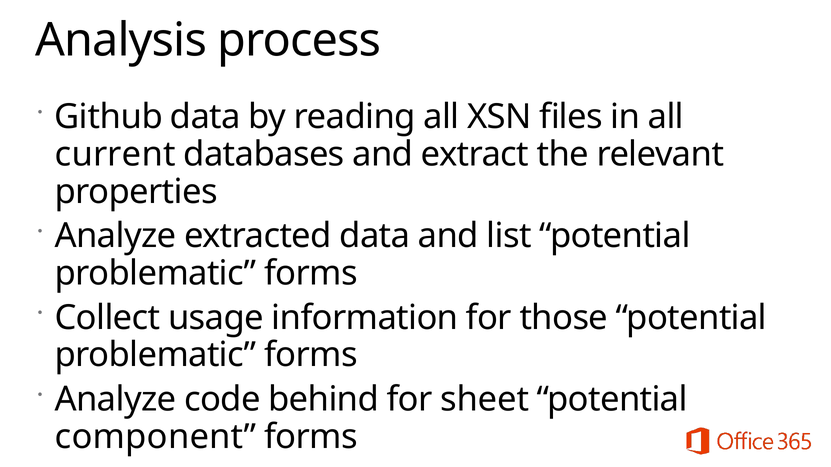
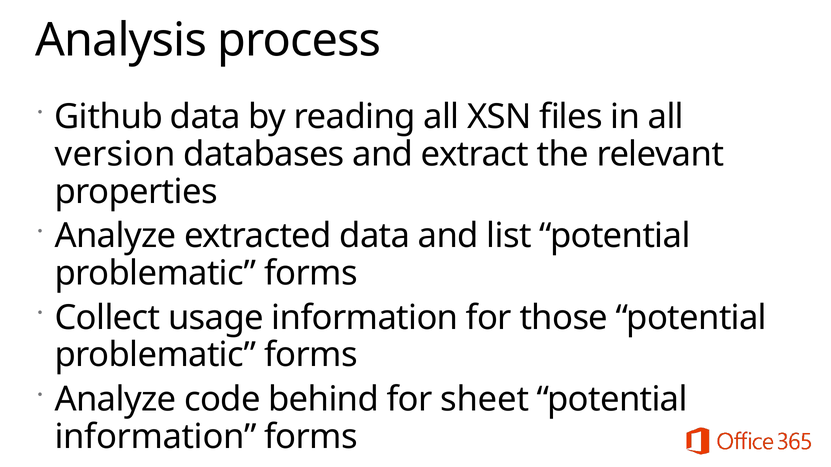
current: current -> version (115, 155)
component: component -> information (156, 437)
